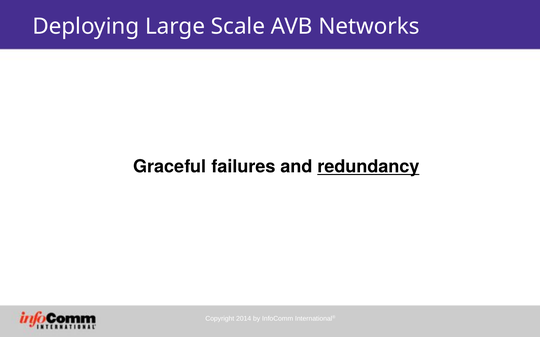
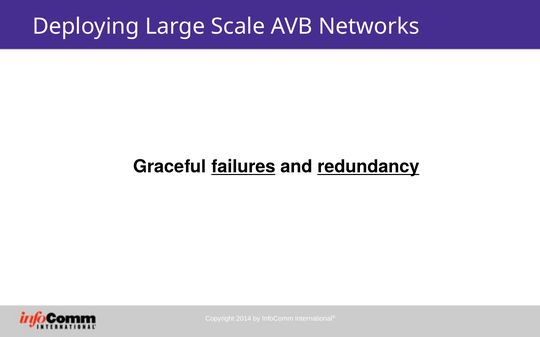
failures underline: none -> present (243, 167)
